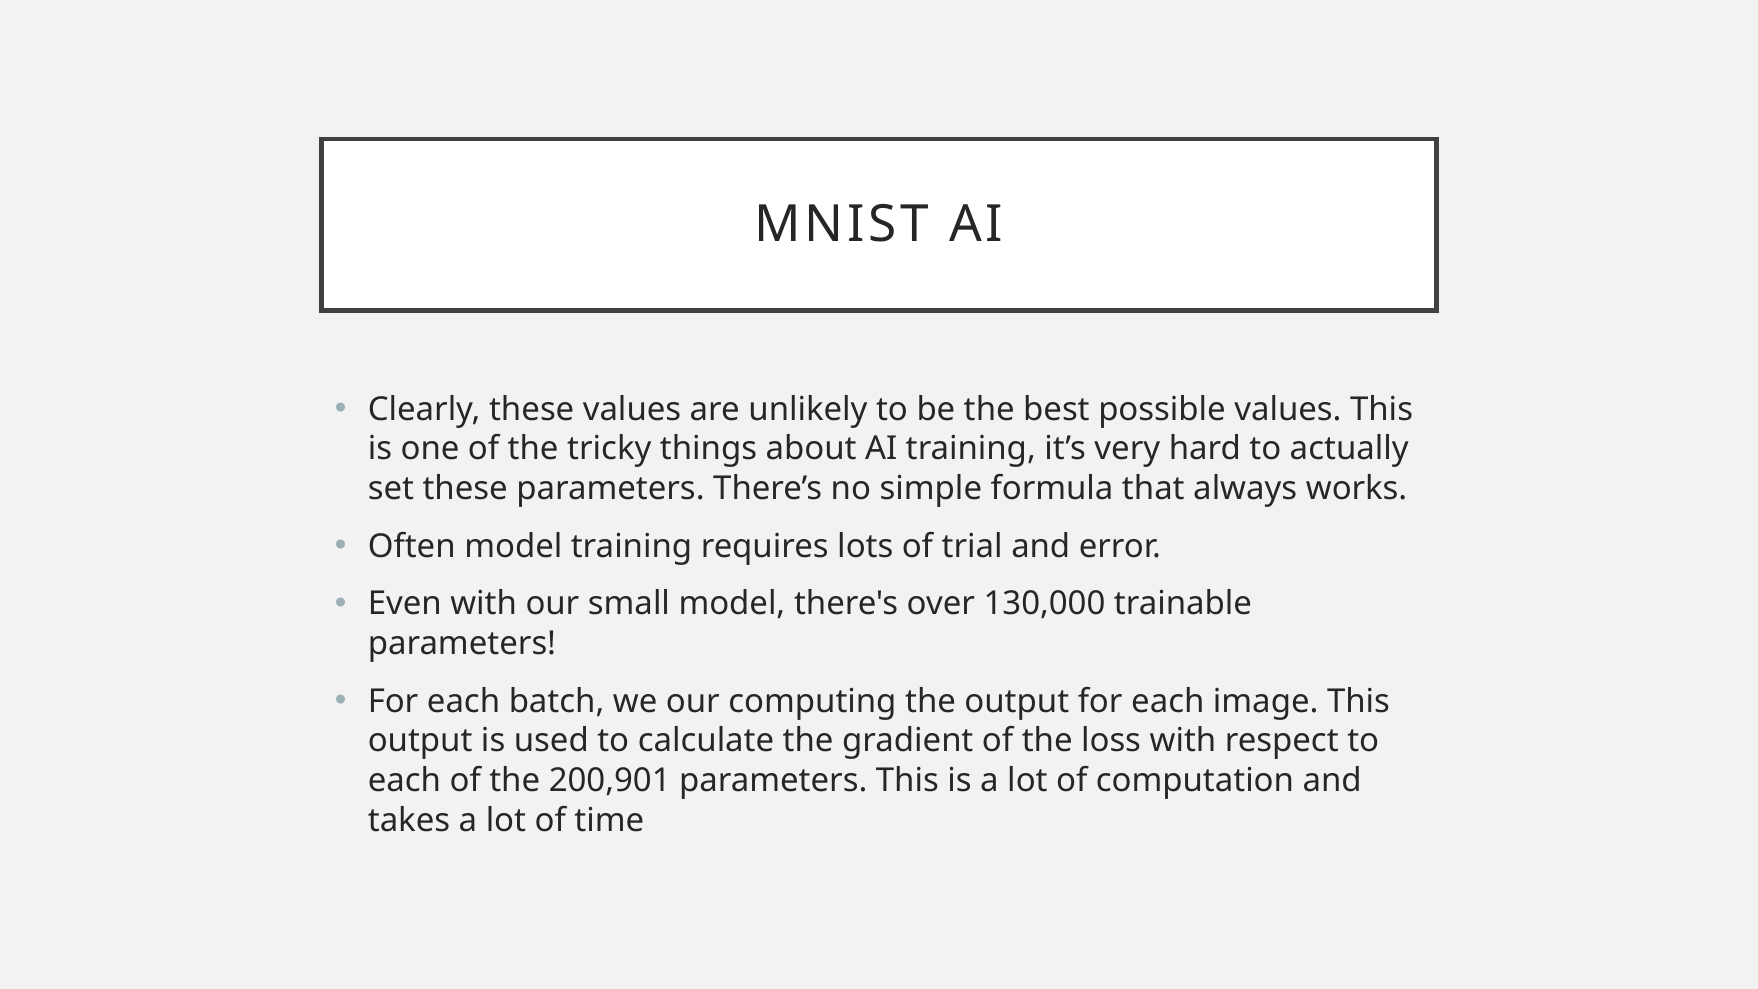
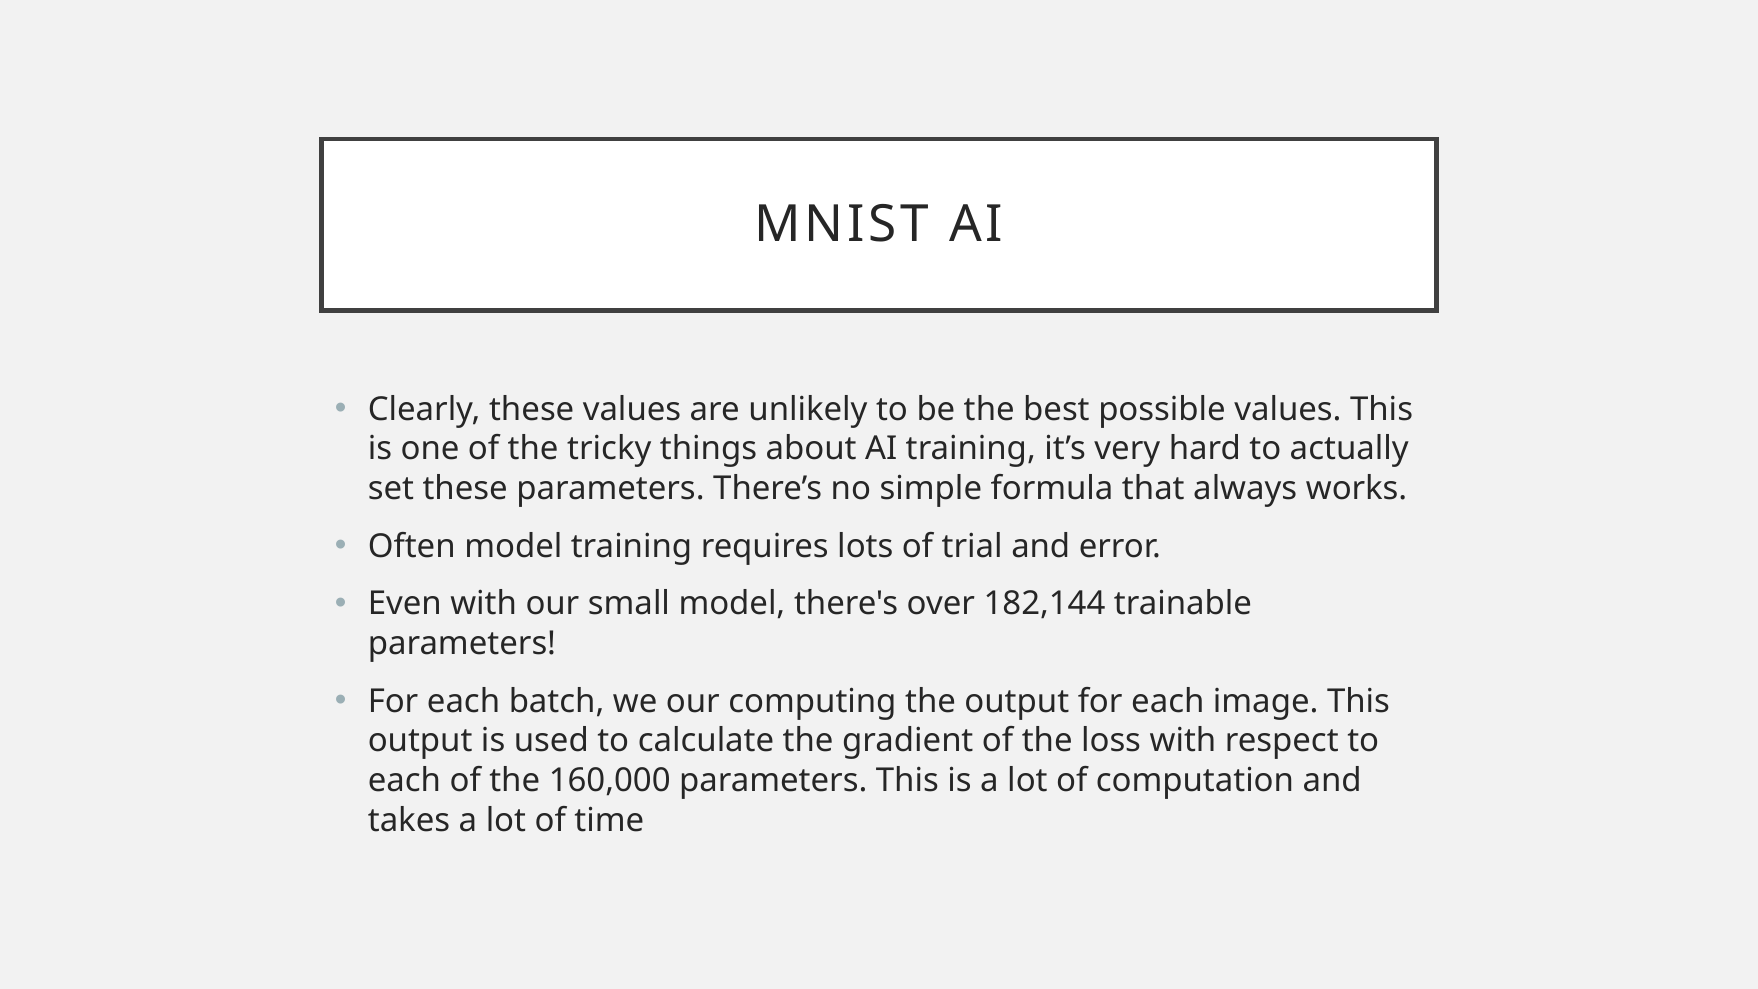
130,000: 130,000 -> 182,144 (1045, 604)
200,901: 200,901 -> 160,000 (610, 780)
